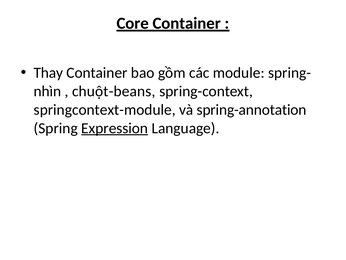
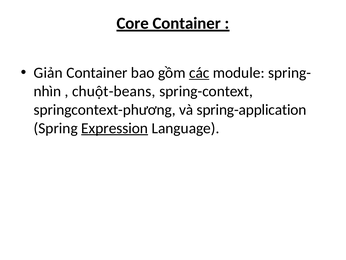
Thay: Thay -> Giản (48, 73)
các underline: none -> present (199, 73)
springcontext-module: springcontext-module -> springcontext-phương (105, 109)
spring-annotation: spring-annotation -> spring-application (252, 109)
